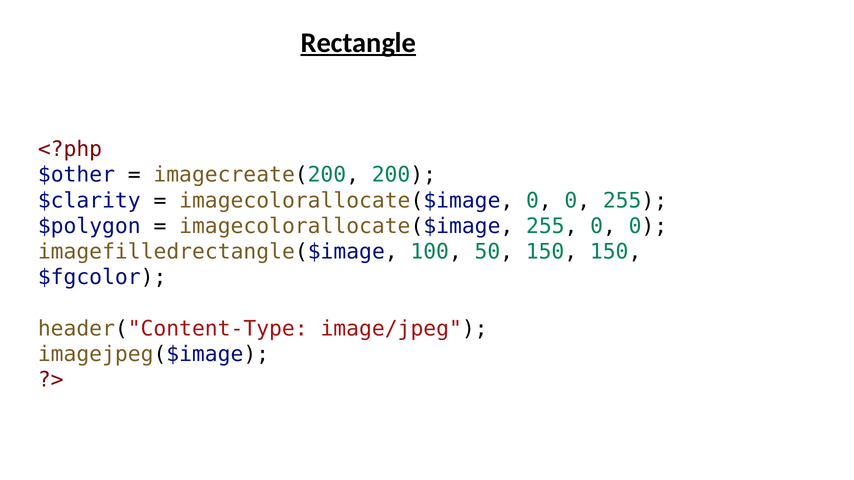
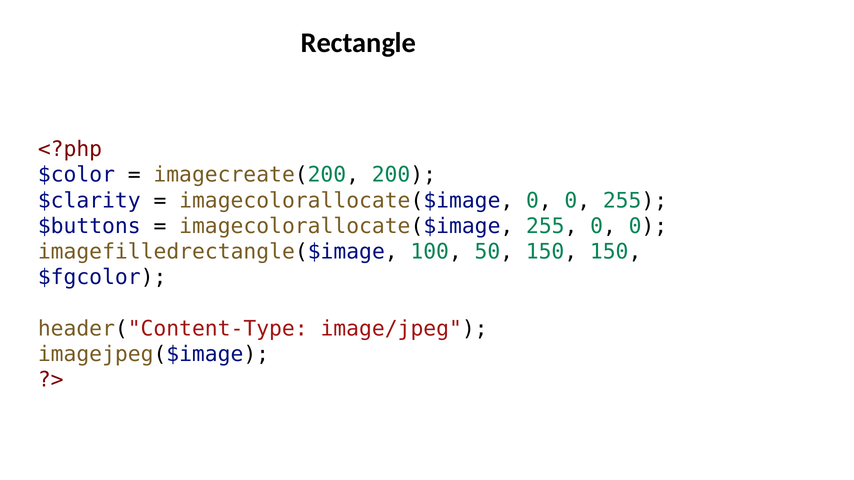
Rectangle underline: present -> none (358, 43)
$other: $other -> $color (76, 175)
$polygon: $polygon -> $buttons (89, 226)
